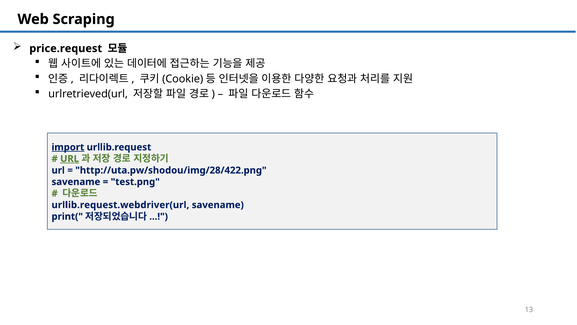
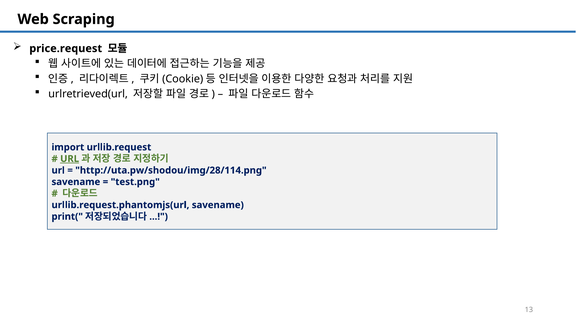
import underline: present -> none (68, 147)
http://uta.pw/shodou/img/28/422.png: http://uta.pw/shodou/img/28/422.png -> http://uta.pw/shodou/img/28/114.png (171, 170)
urllib.request.webdriver(url: urllib.request.webdriver(url -> urllib.request.phantomjs(url (120, 205)
